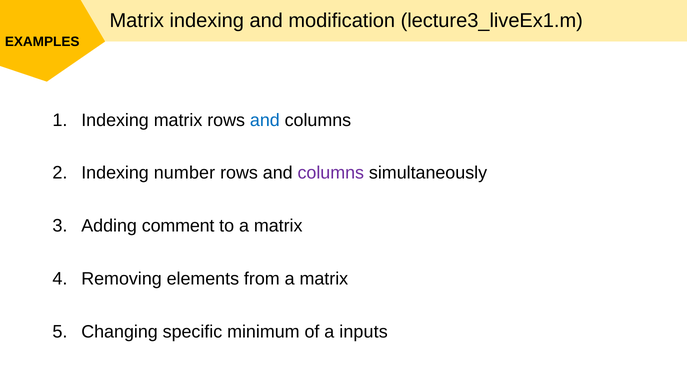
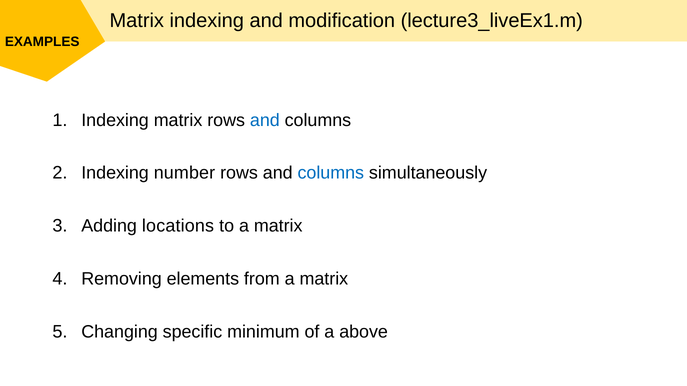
columns colour: purple -> blue (331, 173)
comment: comment -> locations (178, 226)
inputs: inputs -> above (364, 332)
